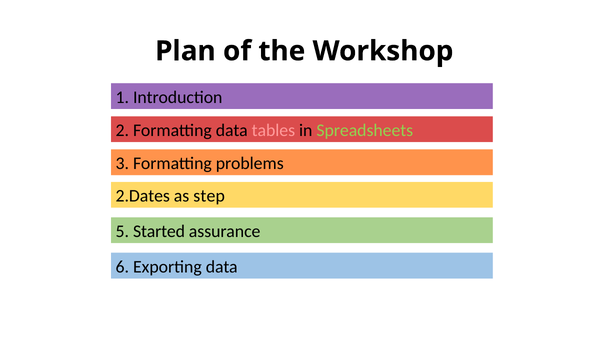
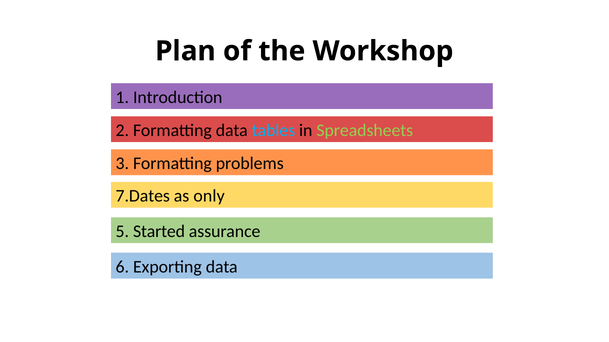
tables colour: pink -> light blue (273, 131)
2.Dates: 2.Dates -> 7.Dates (143, 196)
step: step -> only (209, 196)
